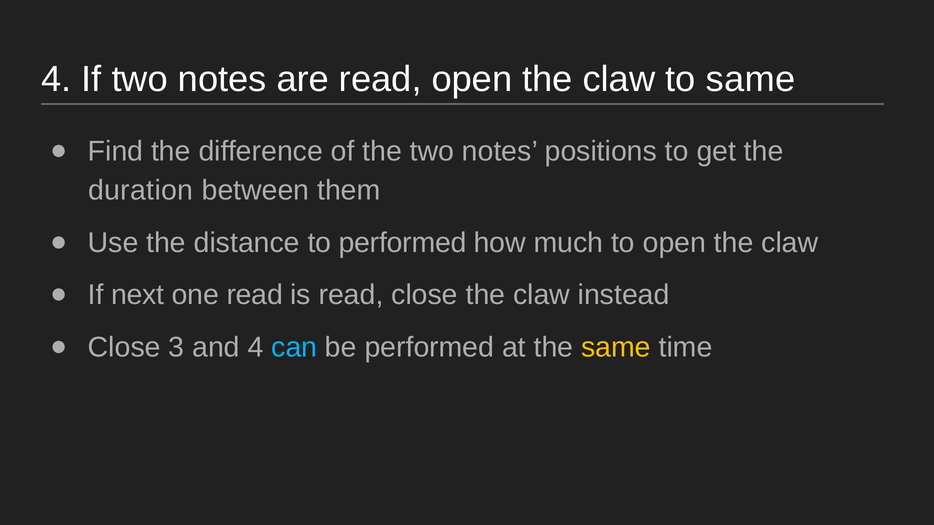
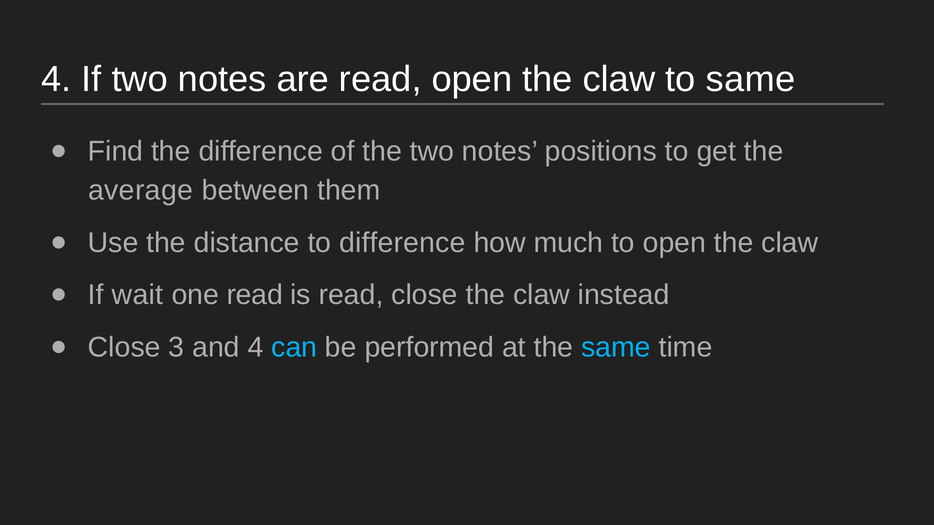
duration: duration -> average (141, 191)
to performed: performed -> difference (402, 243)
next: next -> wait (137, 295)
same colour: yellow -> light blue (616, 348)
